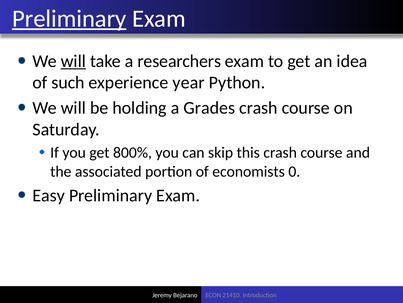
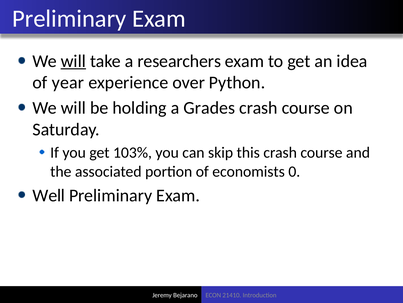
Preliminary underline: present -> none (69, 19)
such: such -> year (68, 83)
year: year -> over (189, 83)
800%: 800% -> 103% (132, 152)
Easy: Easy -> Well (49, 195)
